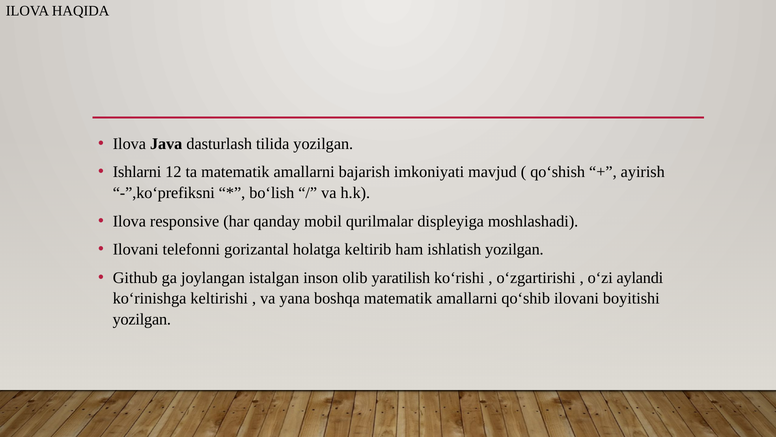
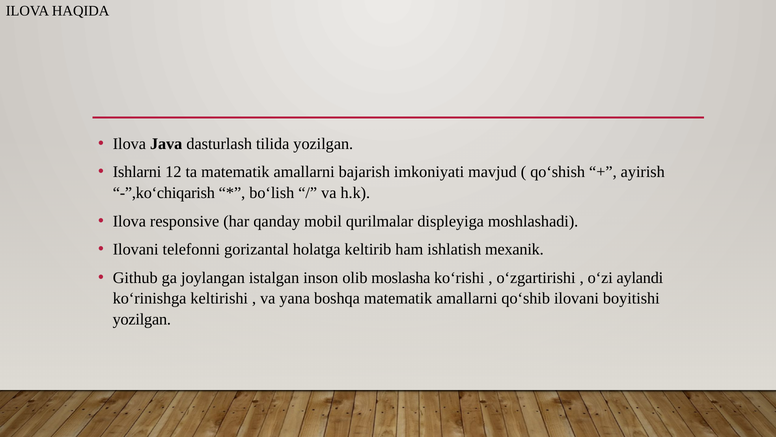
-”,ko‘prefiksni: -”,ko‘prefiksni -> -”,ko‘chiqarish (164, 193)
ishlatish yozilgan: yozilgan -> mexanik (514, 249)
yaratilish: yaratilish -> moslasha (401, 277)
